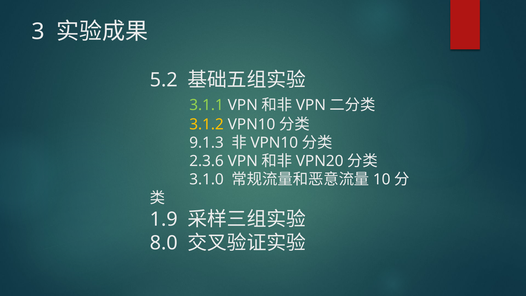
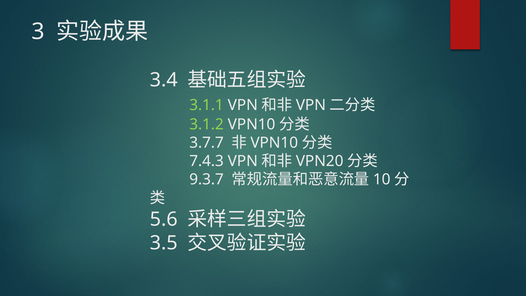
5.2: 5.2 -> 3.4 (164, 80)
3.1.2 colour: yellow -> light green (207, 124)
9.1.3: 9.1.3 -> 3.7.7 (207, 143)
2.3.6: 2.3.6 -> 7.4.3 (207, 161)
3.1.0: 3.1.0 -> 9.3.7 (207, 179)
1.9: 1.9 -> 5.6 (164, 219)
8.0: 8.0 -> 3.5 (164, 243)
